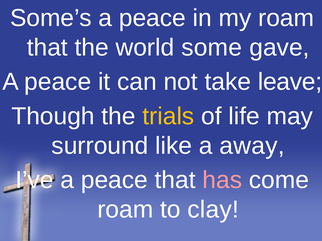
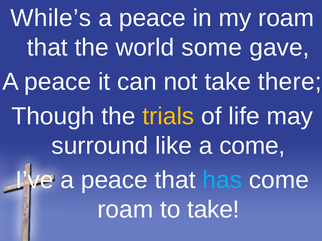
Some’s: Some’s -> While’s (51, 18)
leave: leave -> there (290, 82)
a away: away -> come (252, 146)
has colour: pink -> light blue (222, 180)
to clay: clay -> take (213, 210)
